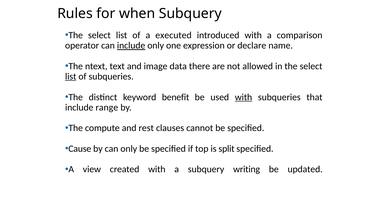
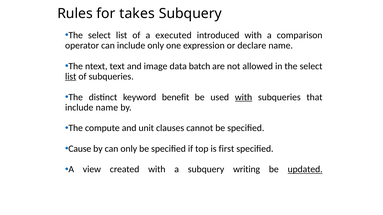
when: when -> takes (137, 14)
include underline: present -> none (131, 46)
there: there -> batch (200, 66)
include range: range -> name (107, 108)
rest: rest -> unit (146, 128)
split: split -> first (226, 149)
updated underline: none -> present (305, 170)
